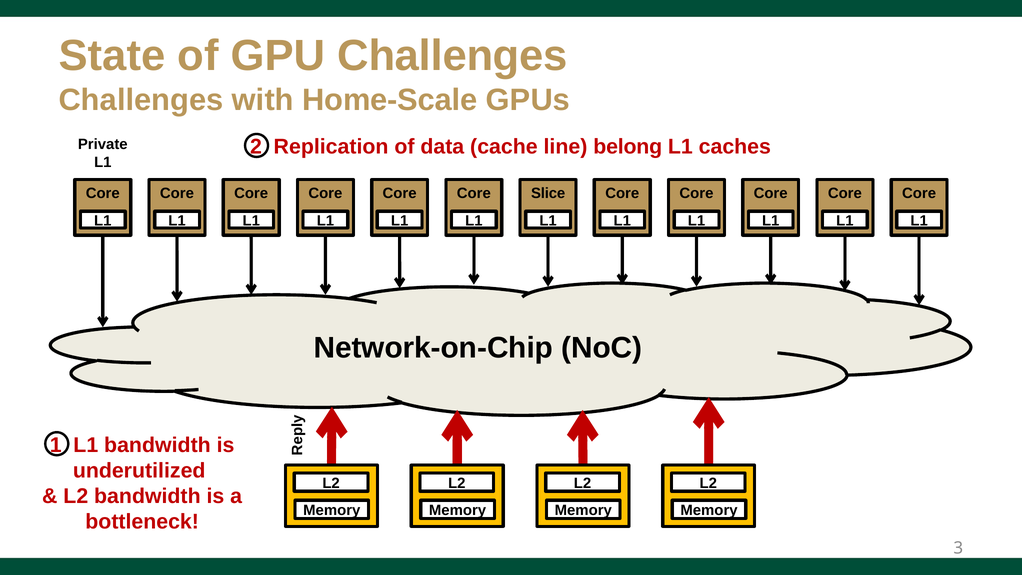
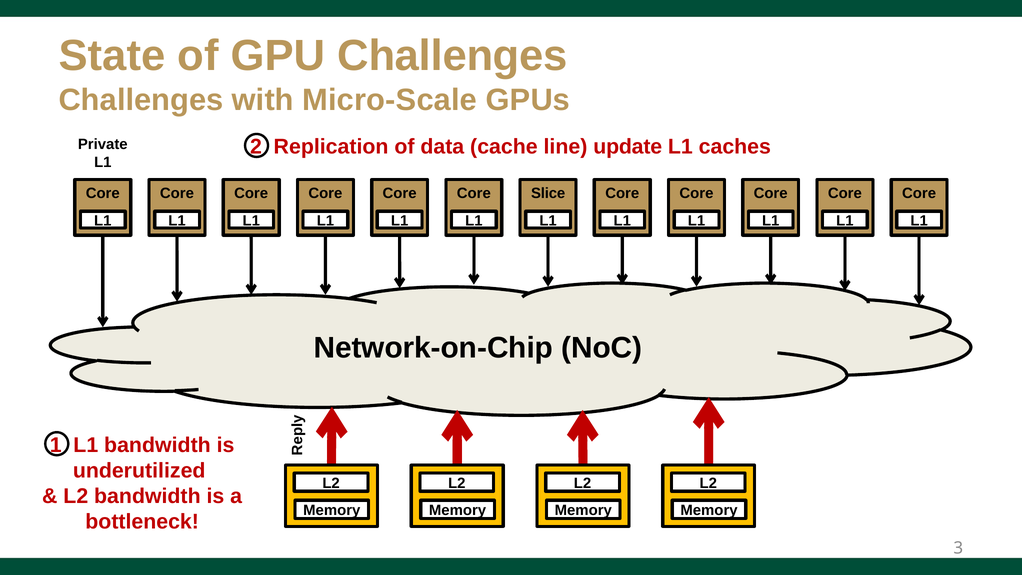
Home-Scale: Home-Scale -> Micro-Scale (390, 100)
belong: belong -> update (628, 147)
